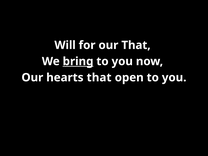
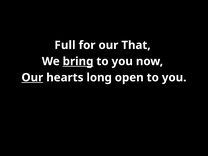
Will: Will -> Full (65, 45)
Our underline: none -> present (32, 78)
hearts that: that -> long (99, 78)
